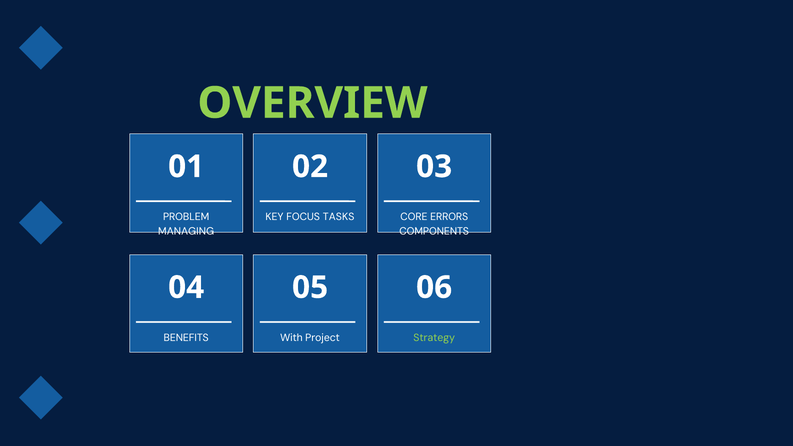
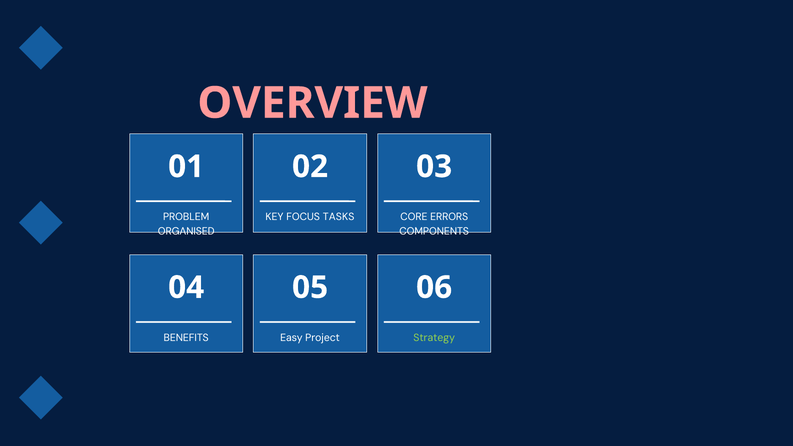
OVERVIEW colour: light green -> pink (312, 103)
MANAGING: MANAGING -> ORGANISED (186, 231)
With: With -> Easy (291, 338)
